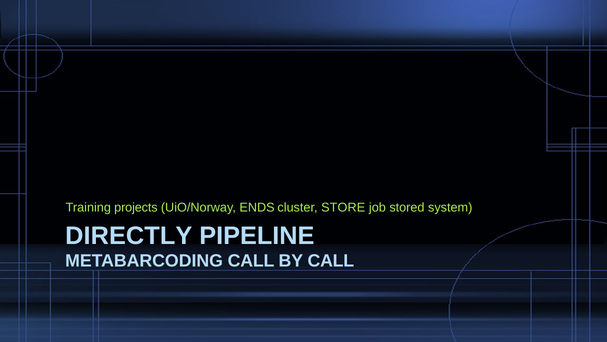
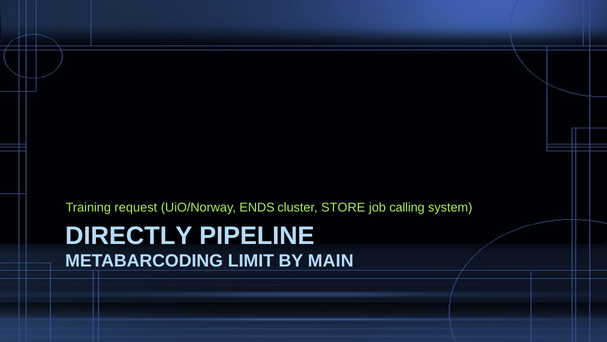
projects: projects -> request (136, 207)
stored: stored -> calling (407, 207)
METABARCODING CALL: CALL -> LIMIT (251, 261)
BY CALL: CALL -> MAIN (331, 261)
